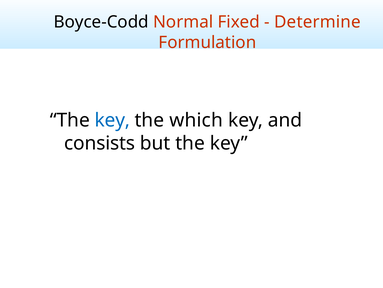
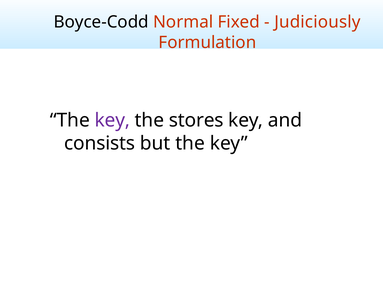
Determine: Determine -> Judiciously (317, 22)
key colour: blue -> purple (112, 120)
which: which -> stores (196, 120)
